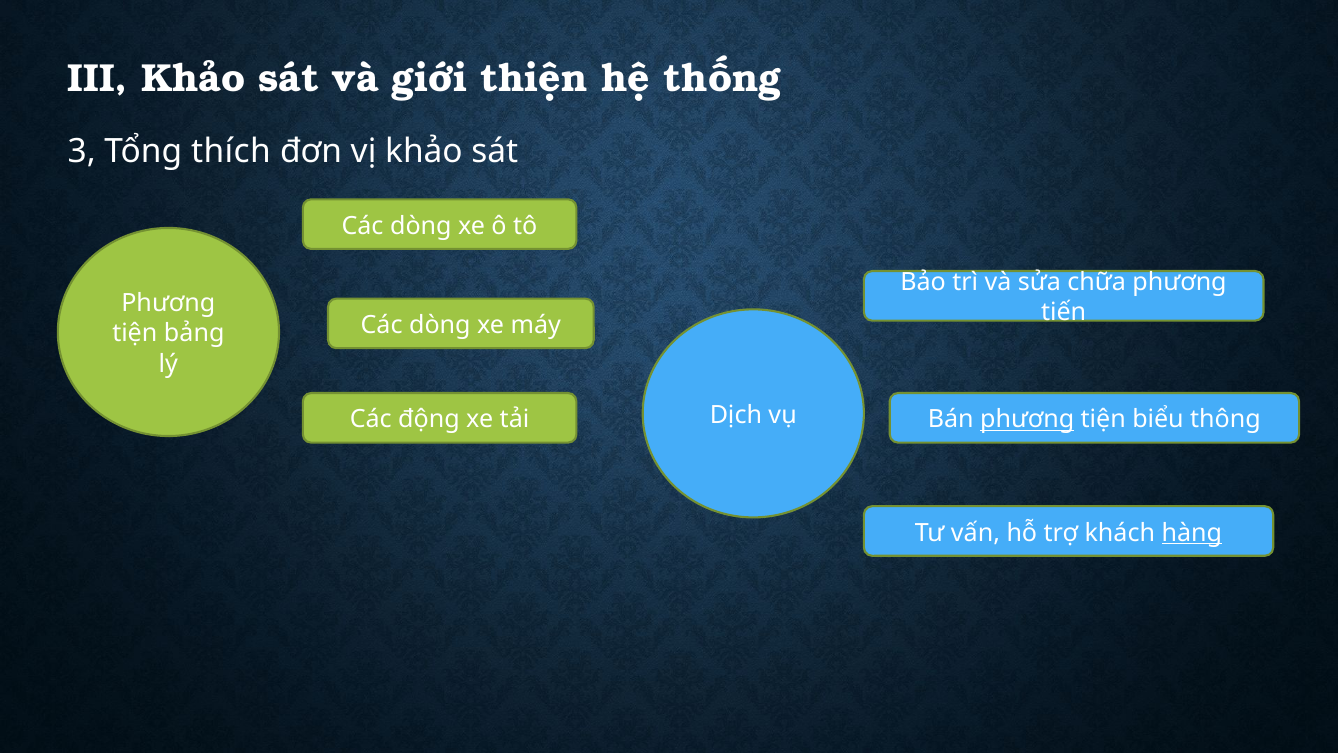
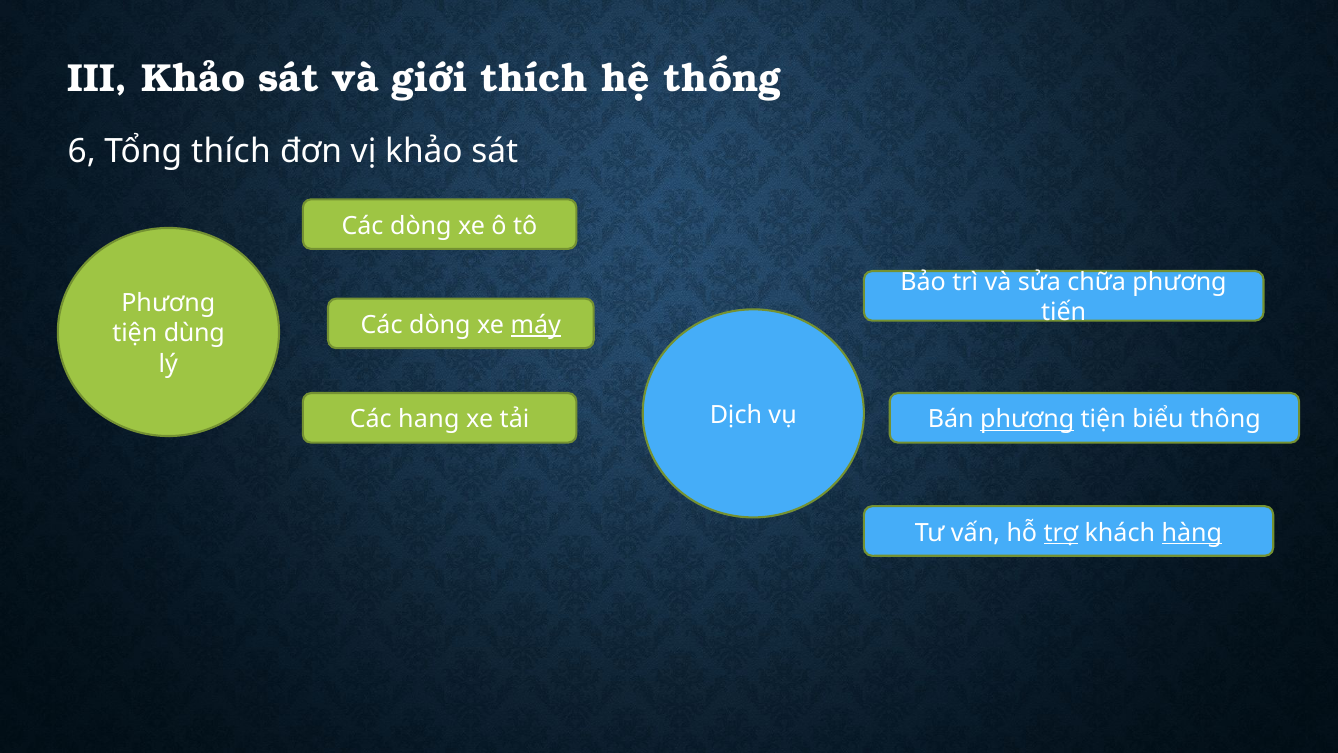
giới thiện: thiện -> thích (534, 79)
3: 3 -> 6 (82, 151)
máy underline: none -> present (536, 325)
bảng: bảng -> dùng (194, 334)
động: động -> hang (429, 419)
trợ underline: none -> present (1061, 532)
